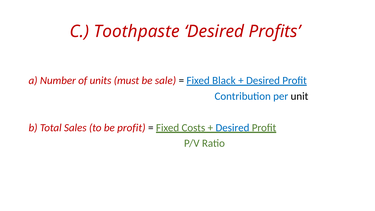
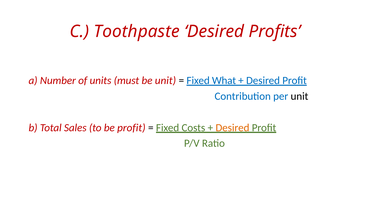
be sale: sale -> unit (165, 80)
Black: Black -> What (224, 80)
Desired colour: blue -> orange (232, 128)
